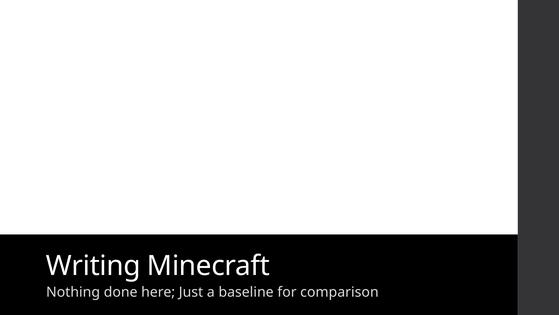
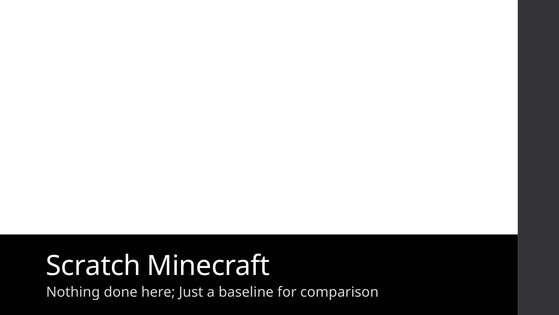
Writing: Writing -> Scratch (93, 266)
